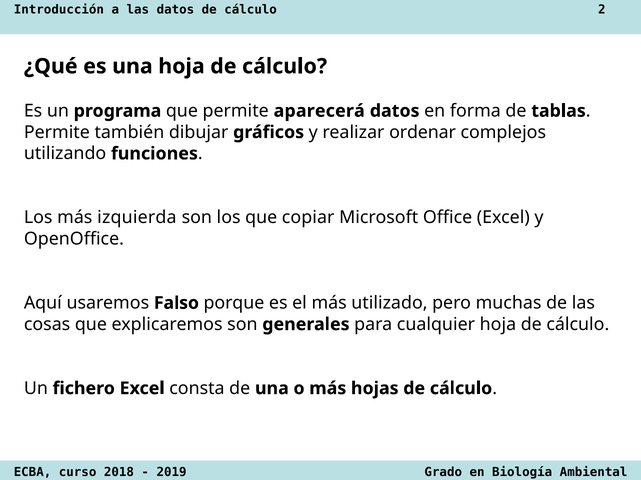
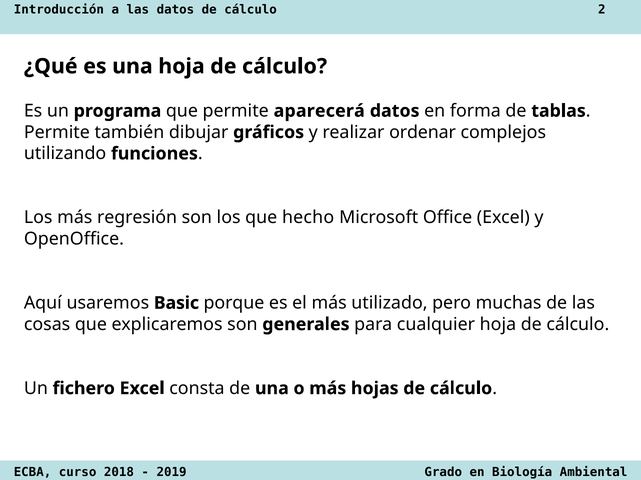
izquierda: izquierda -> regresión (137, 218)
copiar: copiar -> hecho (308, 218)
Falso: Falso -> Basic (176, 303)
